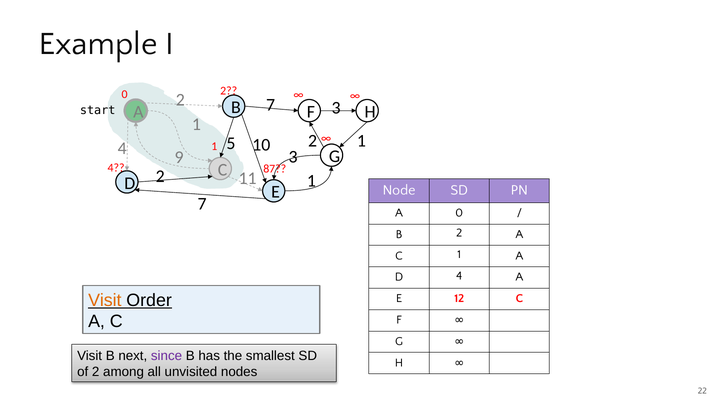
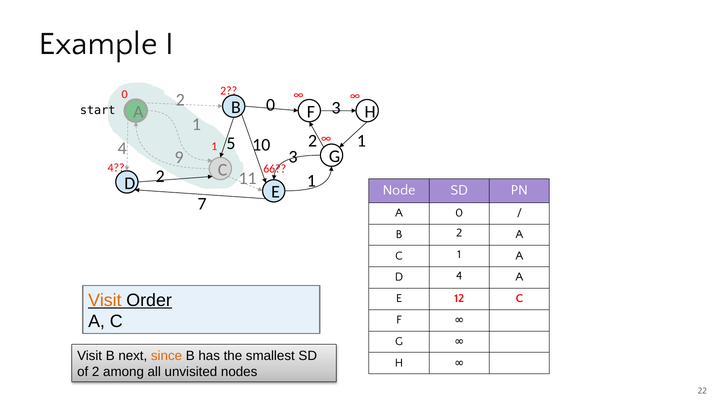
2 7: 7 -> 0 (271, 105)
87: 87 -> 66 (275, 169)
since colour: purple -> orange (167, 356)
